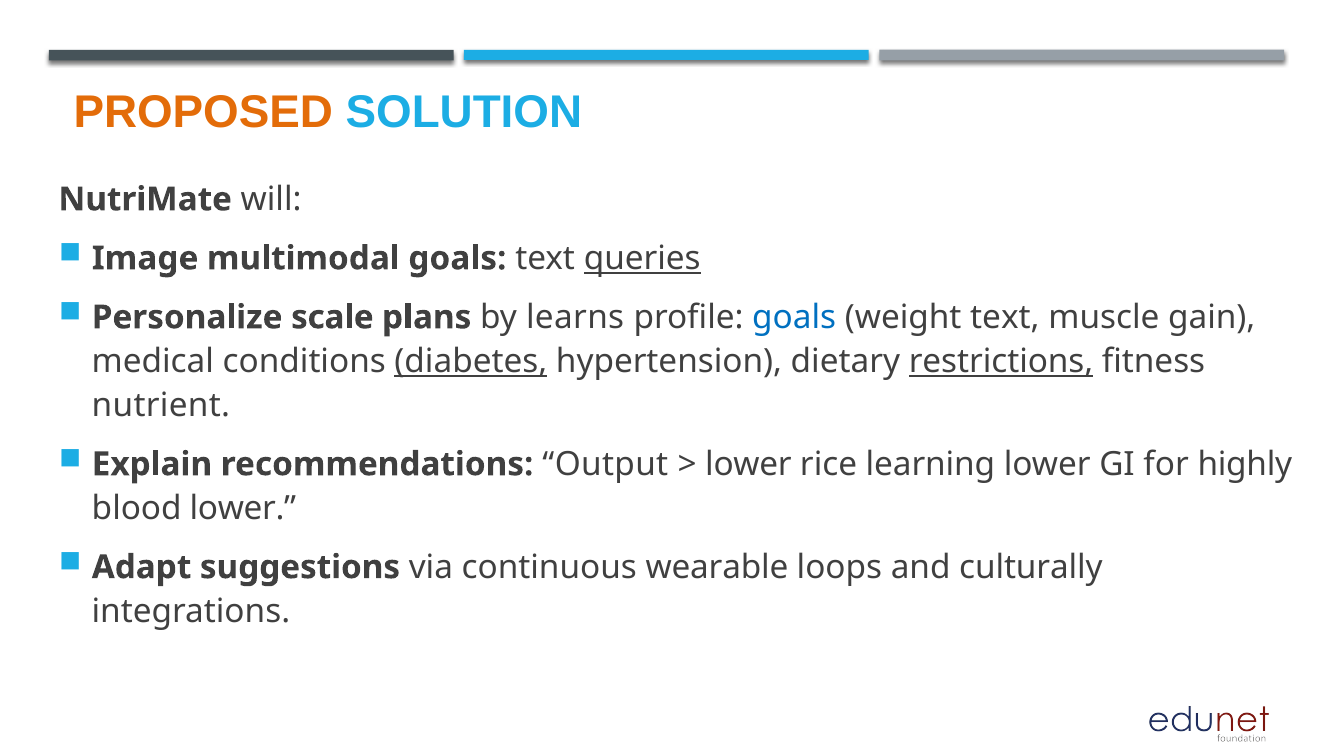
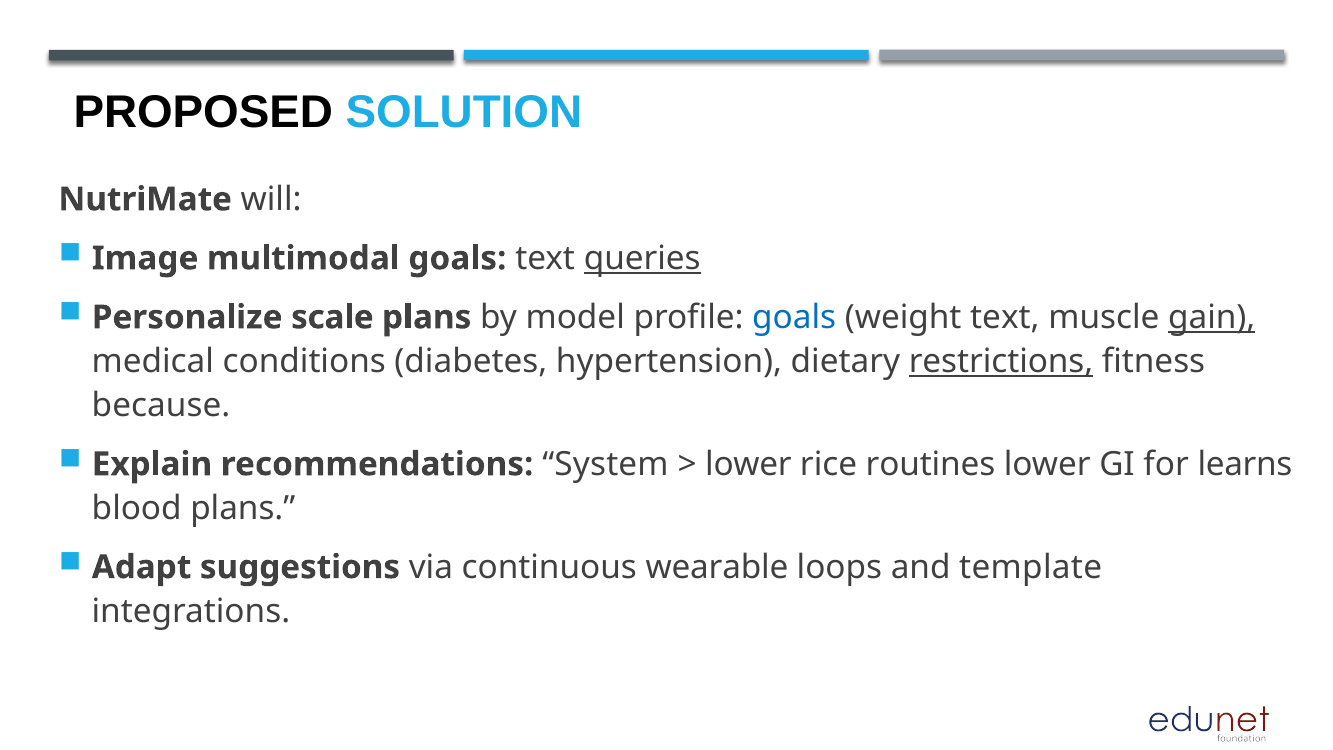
PROPOSED colour: orange -> black (203, 112)
learns: learns -> model (575, 317)
gain underline: none -> present (1212, 317)
diabetes underline: present -> none (471, 361)
nutrient: nutrient -> because (161, 405)
Output: Output -> System (605, 464)
learning: learning -> routines (931, 464)
highly: highly -> learns (1245, 464)
blood lower: lower -> plans (243, 508)
culturally: culturally -> template (1031, 567)
